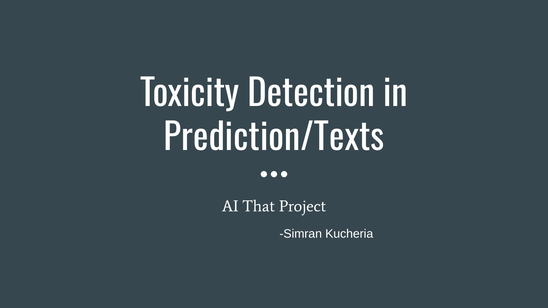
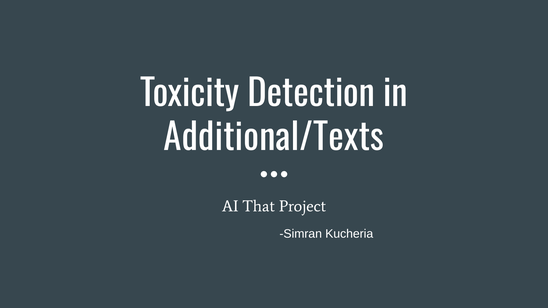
Prediction/Texts: Prediction/Texts -> Additional/Texts (274, 138)
